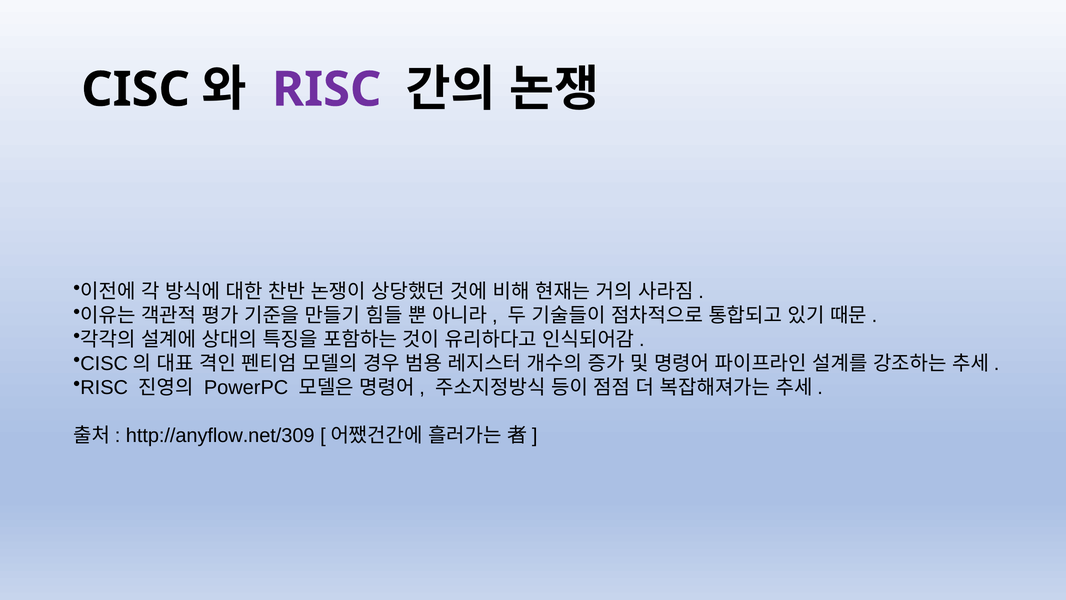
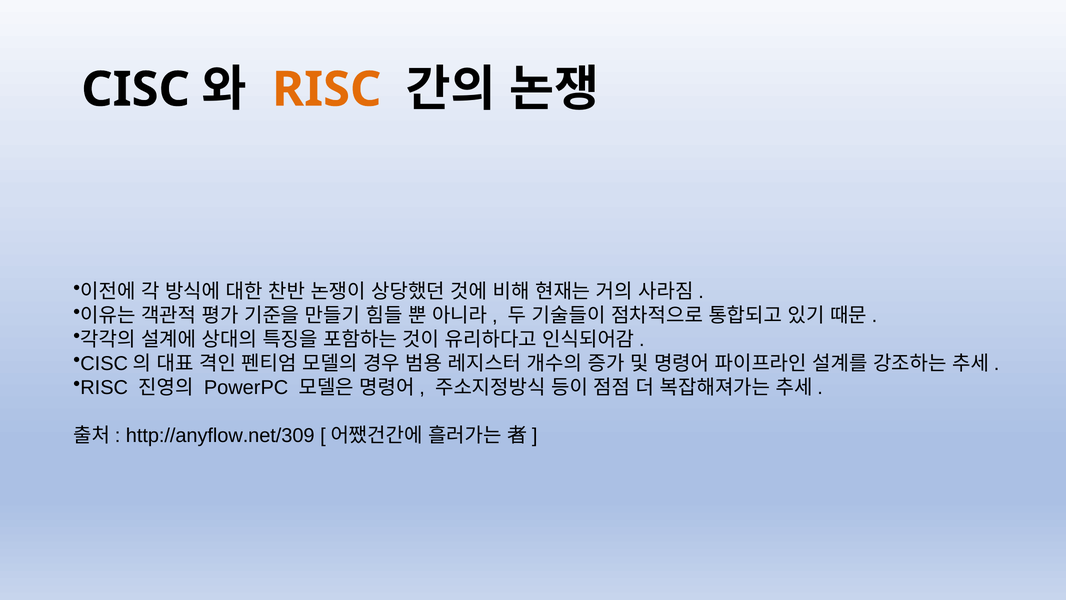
RISC colour: purple -> orange (327, 90)
